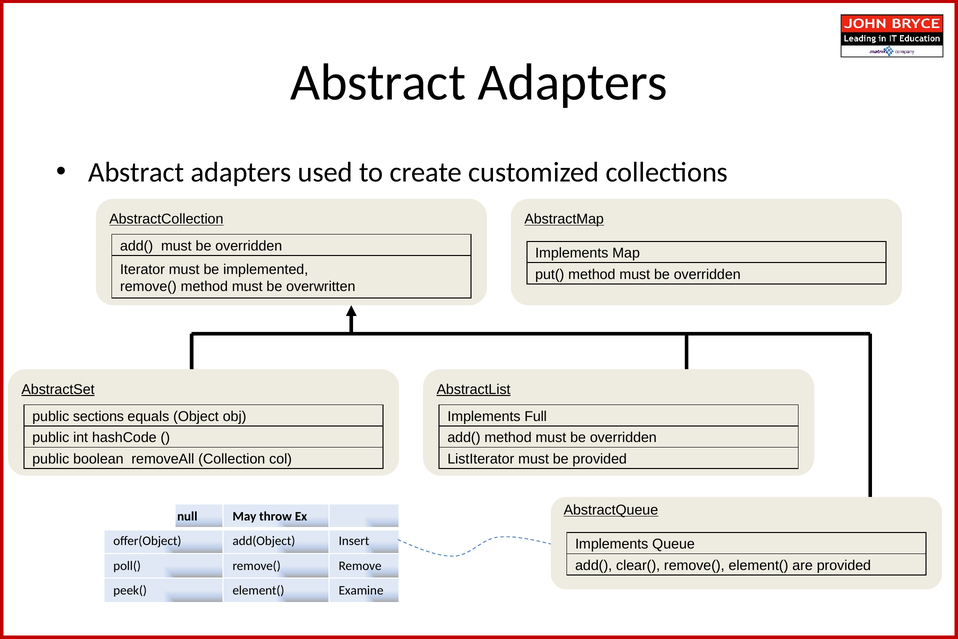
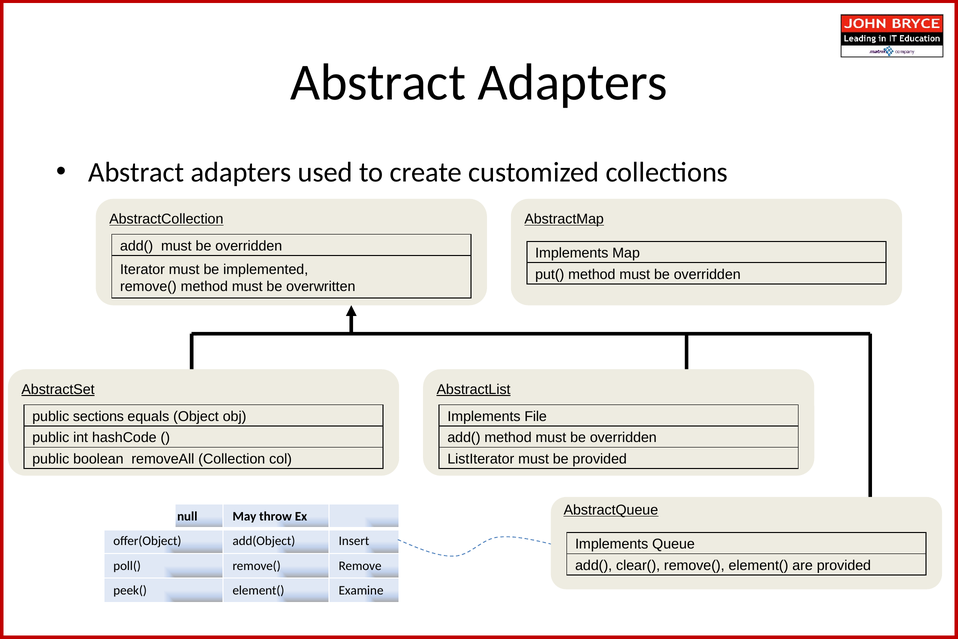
Full: Full -> File (536, 416)
